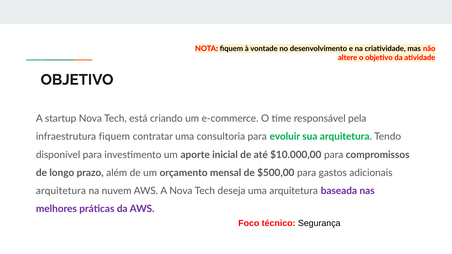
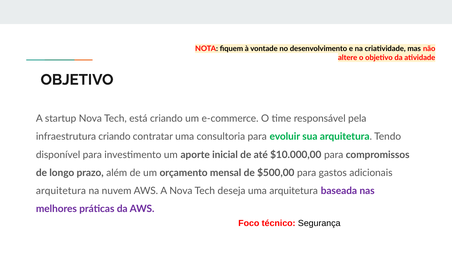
infraestrutura fiquem: fiquem -> criando (114, 137)
